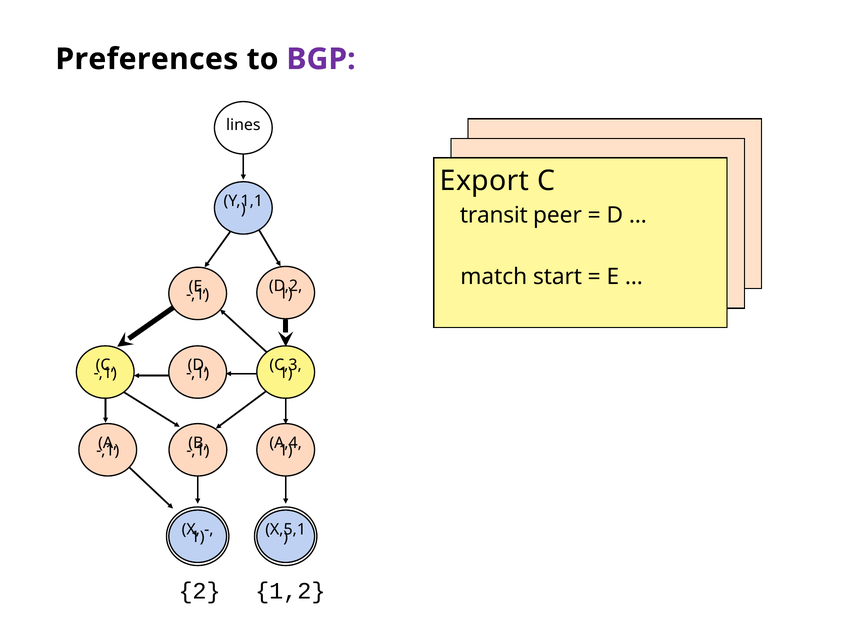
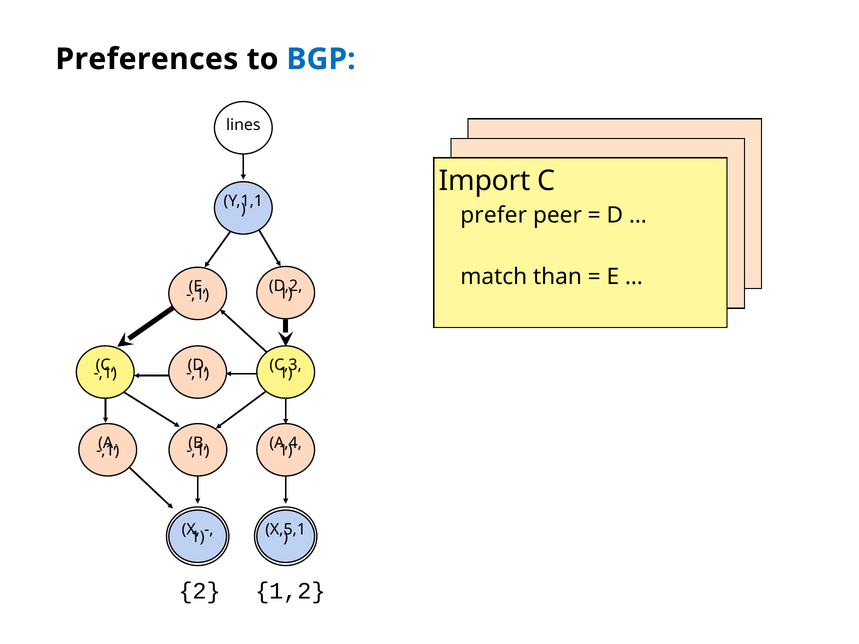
BGP colour: purple -> blue (321, 59)
Export: Export -> Import (485, 181)
transit: transit -> prefer (494, 215)
start: start -> than (557, 277)
